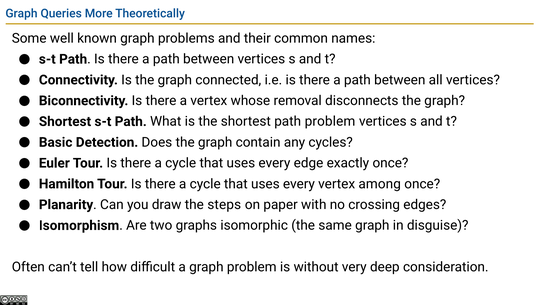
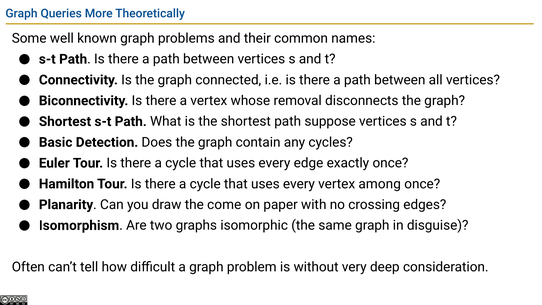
path problem: problem -> suppose (330, 121)
steps: steps -> come (224, 205)
